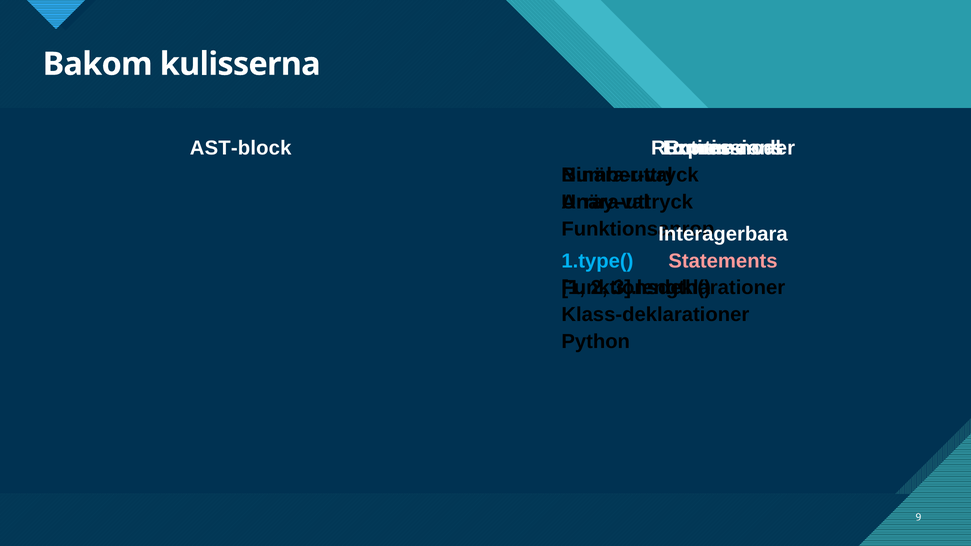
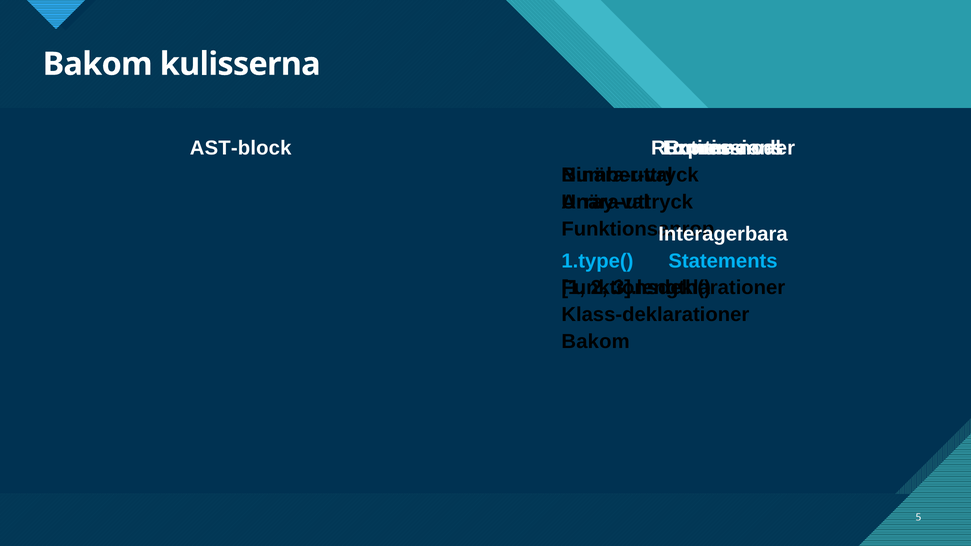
Statements colour: pink -> light blue (723, 261)
Python: Python -> Bakom (596, 342)
9: 9 -> 5 (918, 517)
